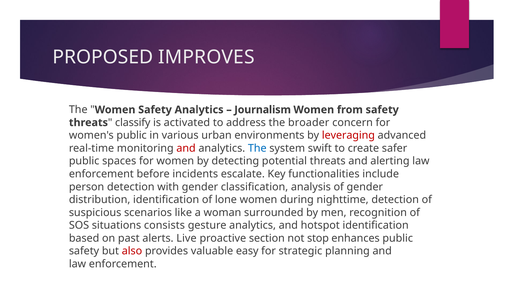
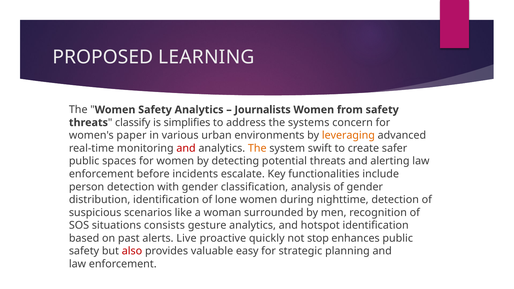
IMPROVES: IMPROVES -> LEARNING (206, 57)
Journalism: Journalism -> Journalists (263, 110)
activated: activated -> simplifies (187, 123)
broader: broader -> systems (309, 123)
women's public: public -> paper (132, 135)
leveraging colour: red -> orange (348, 135)
The colour: blue -> orange (257, 148)
section: section -> quickly (267, 238)
